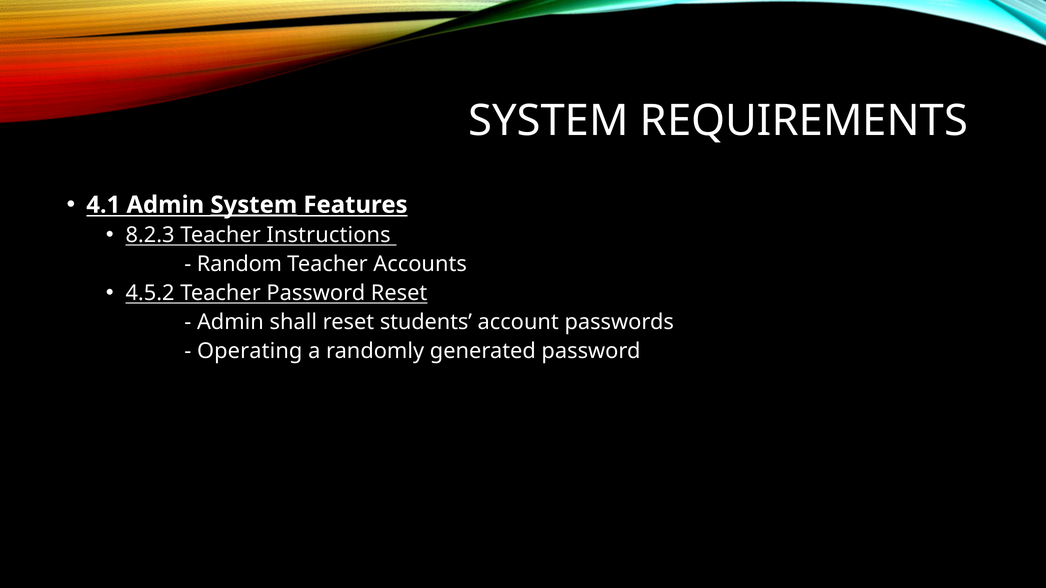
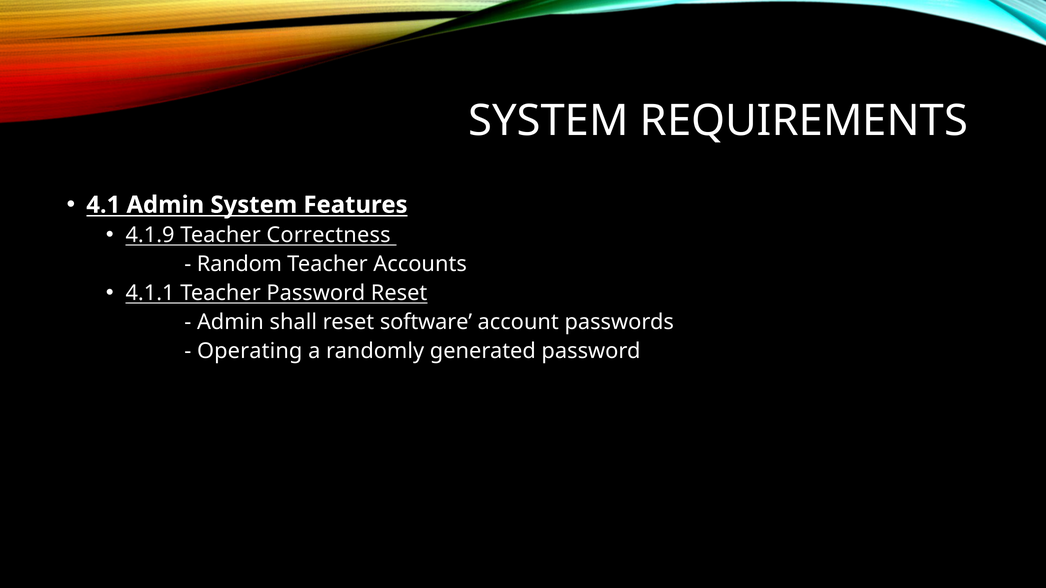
System underline: present -> none (254, 205)
8.2.3: 8.2.3 -> 4.1.9 (150, 235)
Instructions: Instructions -> Correctness (329, 235)
4.5.2: 4.5.2 -> 4.1.1 (150, 293)
students: students -> software (426, 322)
